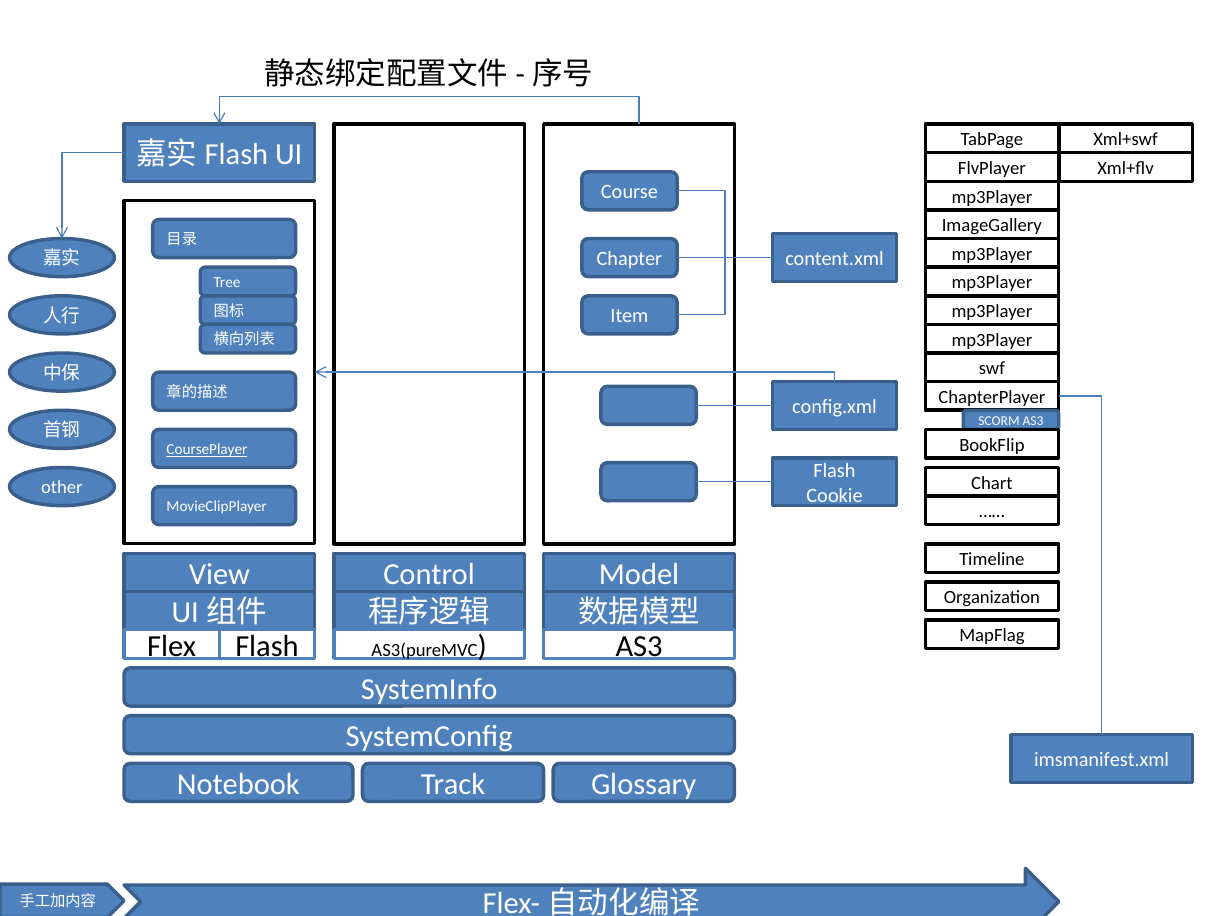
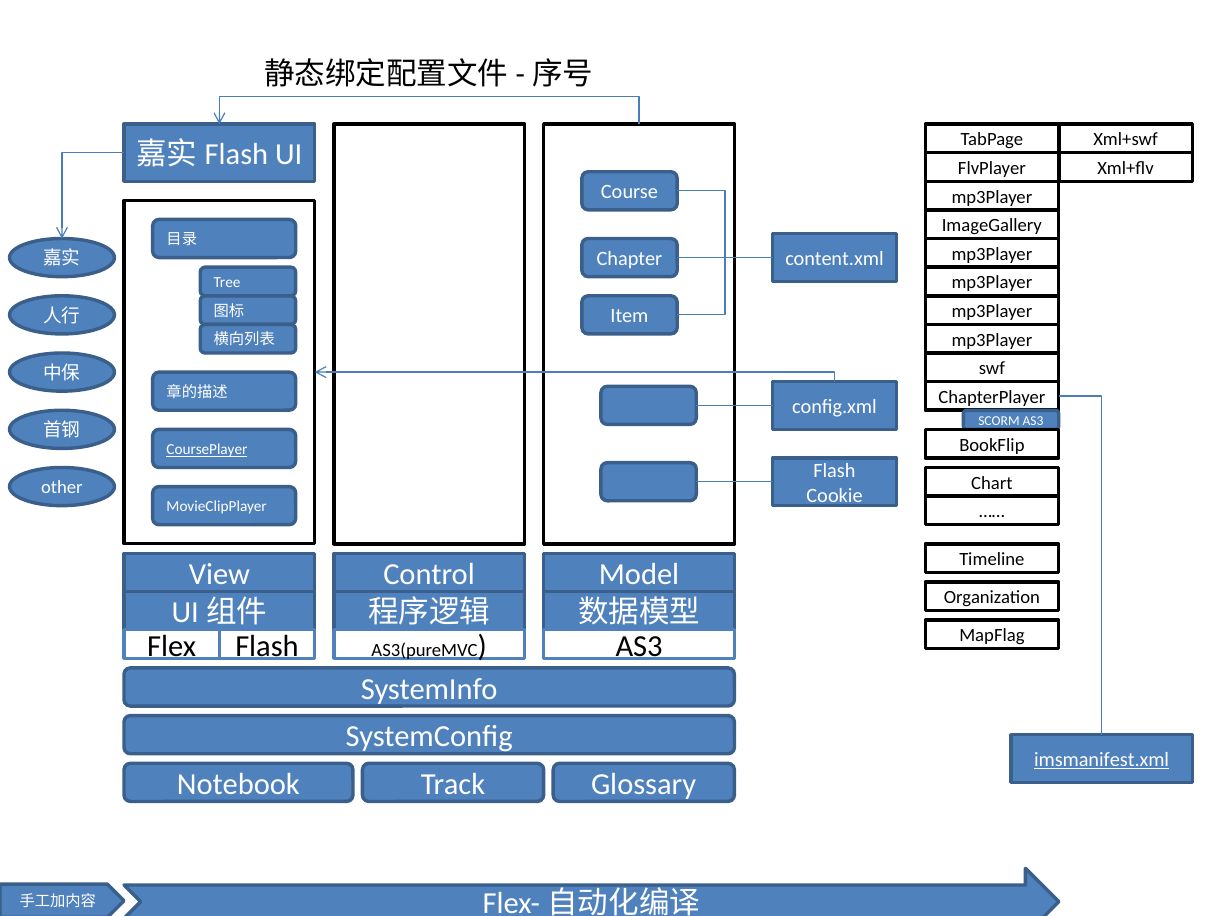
imsmanifest.xml underline: none -> present (1102, 760)
